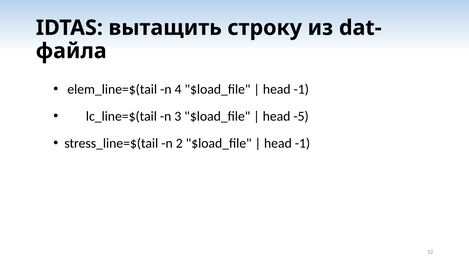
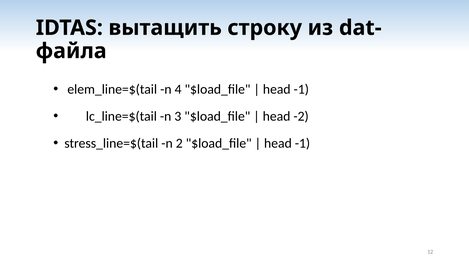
-5: -5 -> -2 (301, 116)
